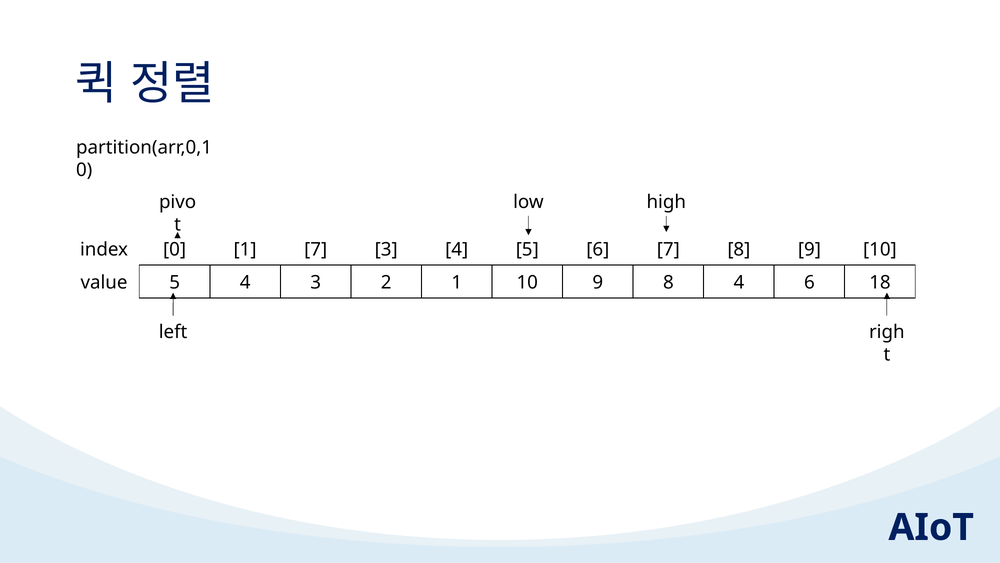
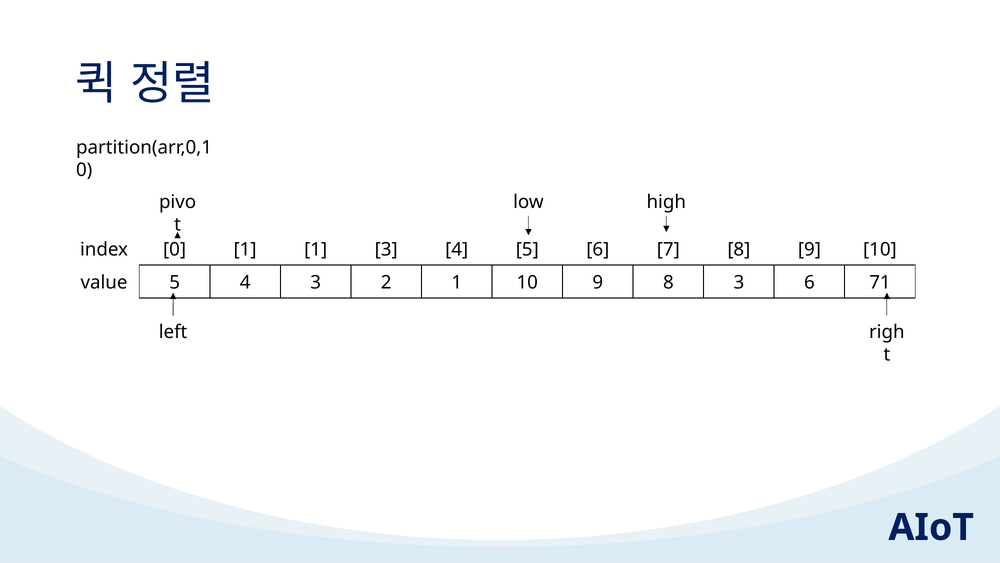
1 7: 7 -> 1 (316, 249)
8 4: 4 -> 3 (739, 282)
18: 18 -> 71 (880, 282)
